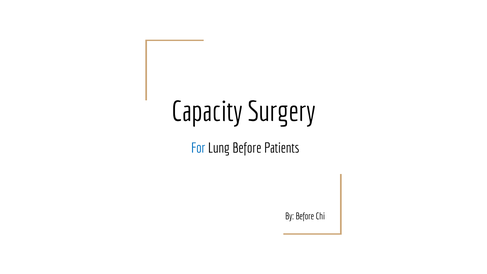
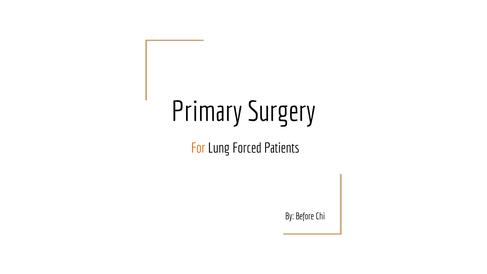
Capacity: Capacity -> Primary (207, 112)
For colour: blue -> orange (198, 148)
Lung Before: Before -> Forced (247, 148)
